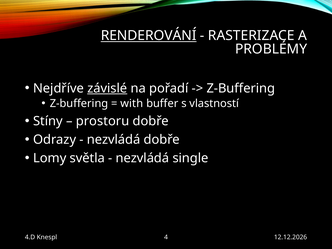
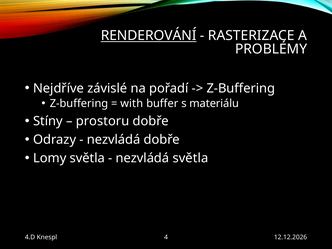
závislé underline: present -> none (107, 88)
vlastností: vlastností -> materiálu (214, 104)
nezvládá single: single -> světla (190, 158)
